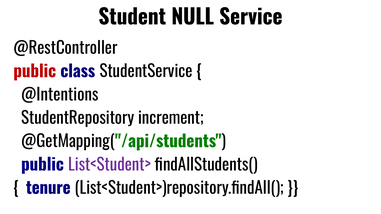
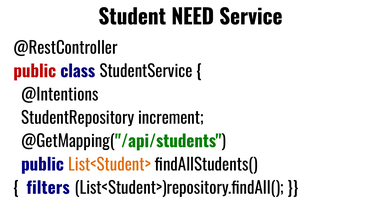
NULL: NULL -> NEED (193, 17)
List<Student> colour: purple -> orange (109, 165)
tenure: tenure -> filters (48, 189)
